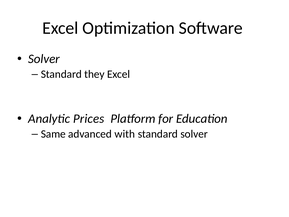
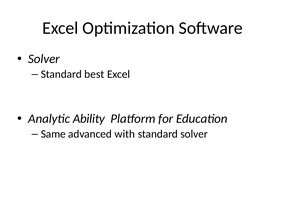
they: they -> best (94, 74)
Prices: Prices -> Ability (89, 119)
